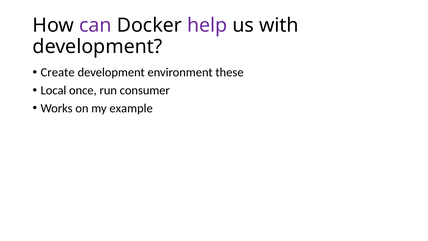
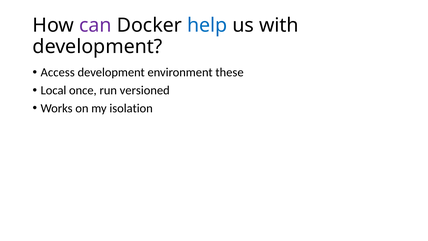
help colour: purple -> blue (207, 25)
Create: Create -> Access (58, 72)
consumer: consumer -> versioned (145, 90)
example: example -> isolation (131, 108)
